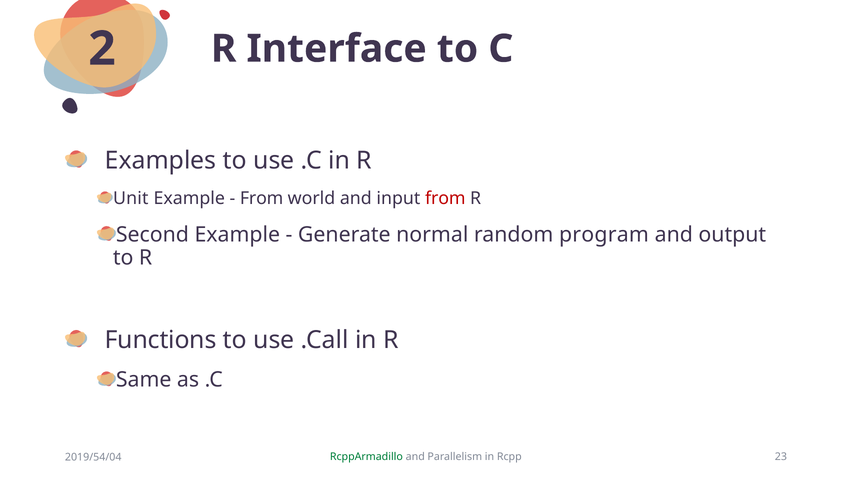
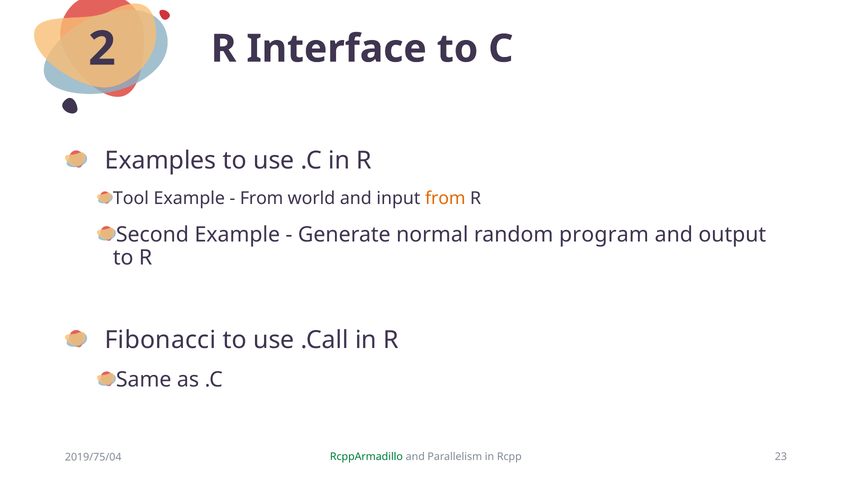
Unit: Unit -> Tool (131, 199)
from colour: red -> orange (445, 199)
Functions: Functions -> Fibonacci (160, 340)
2019/54/04: 2019/54/04 -> 2019/75/04 (93, 458)
